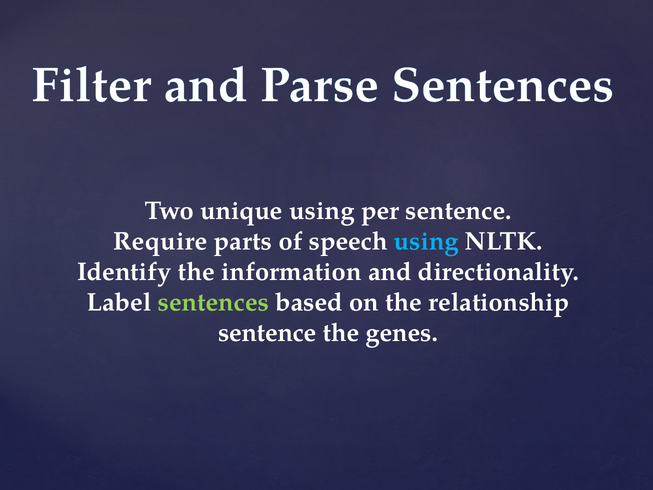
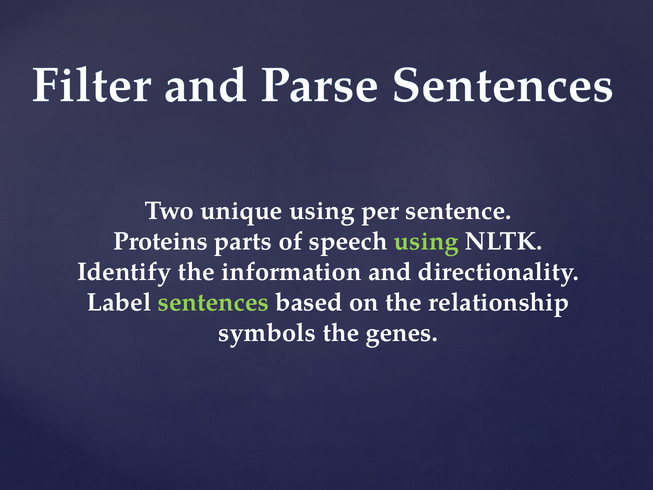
Require: Require -> Proteins (161, 241)
using colour: light blue -> light green (426, 241)
sentence: sentence -> symbols (267, 333)
